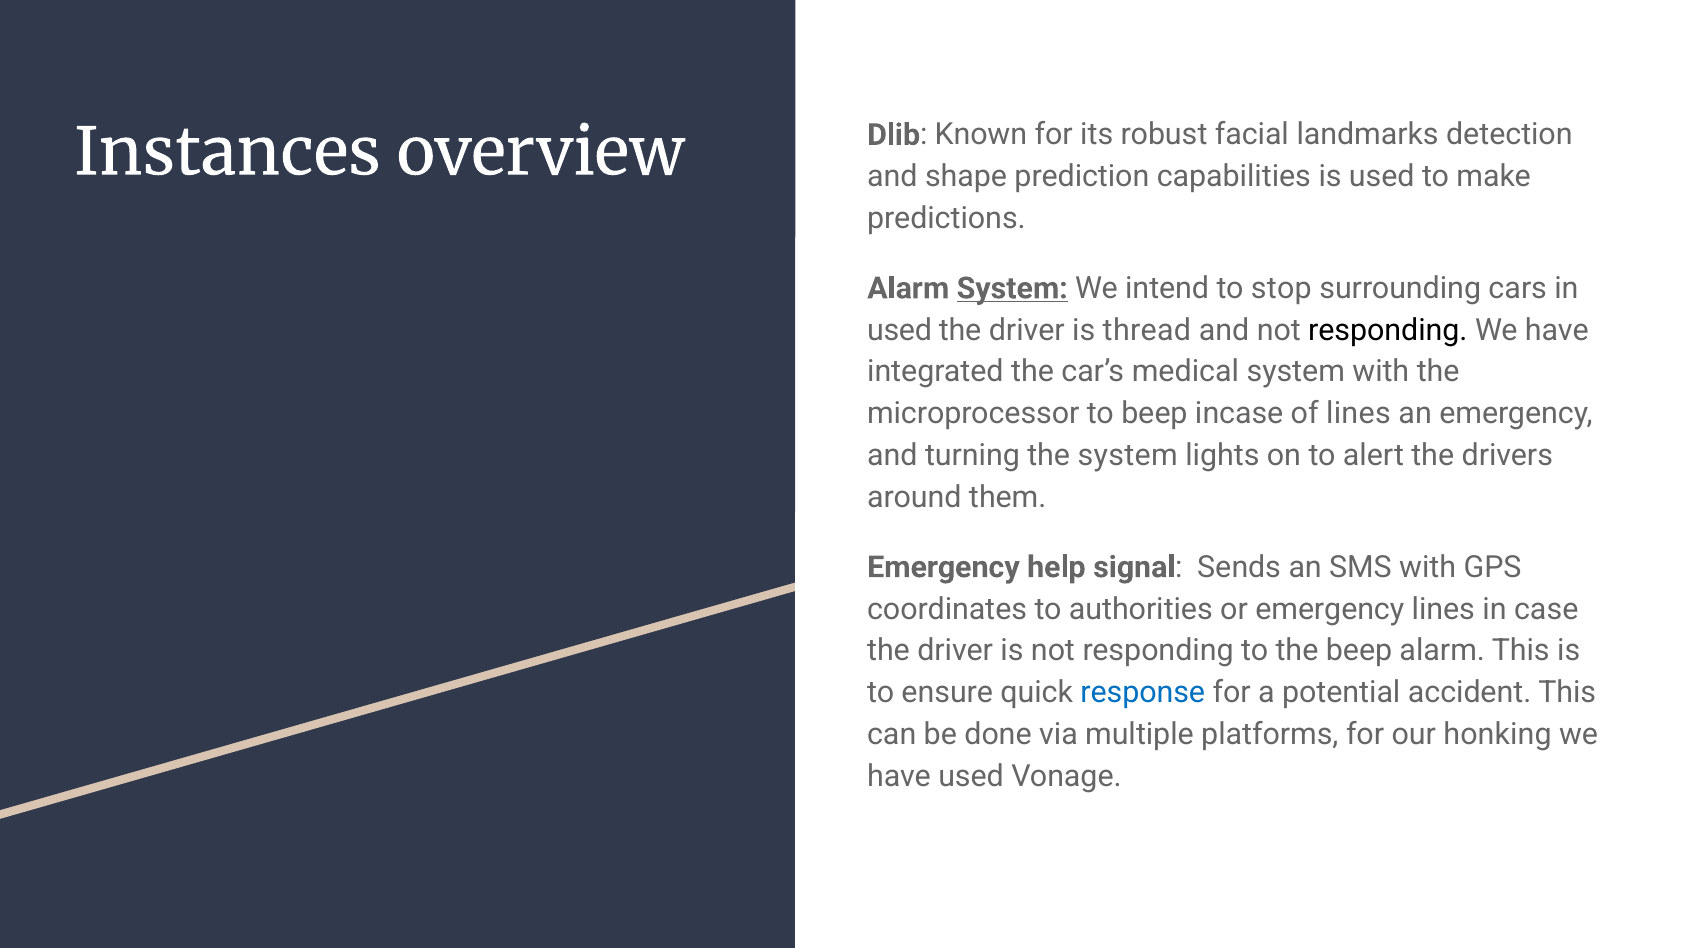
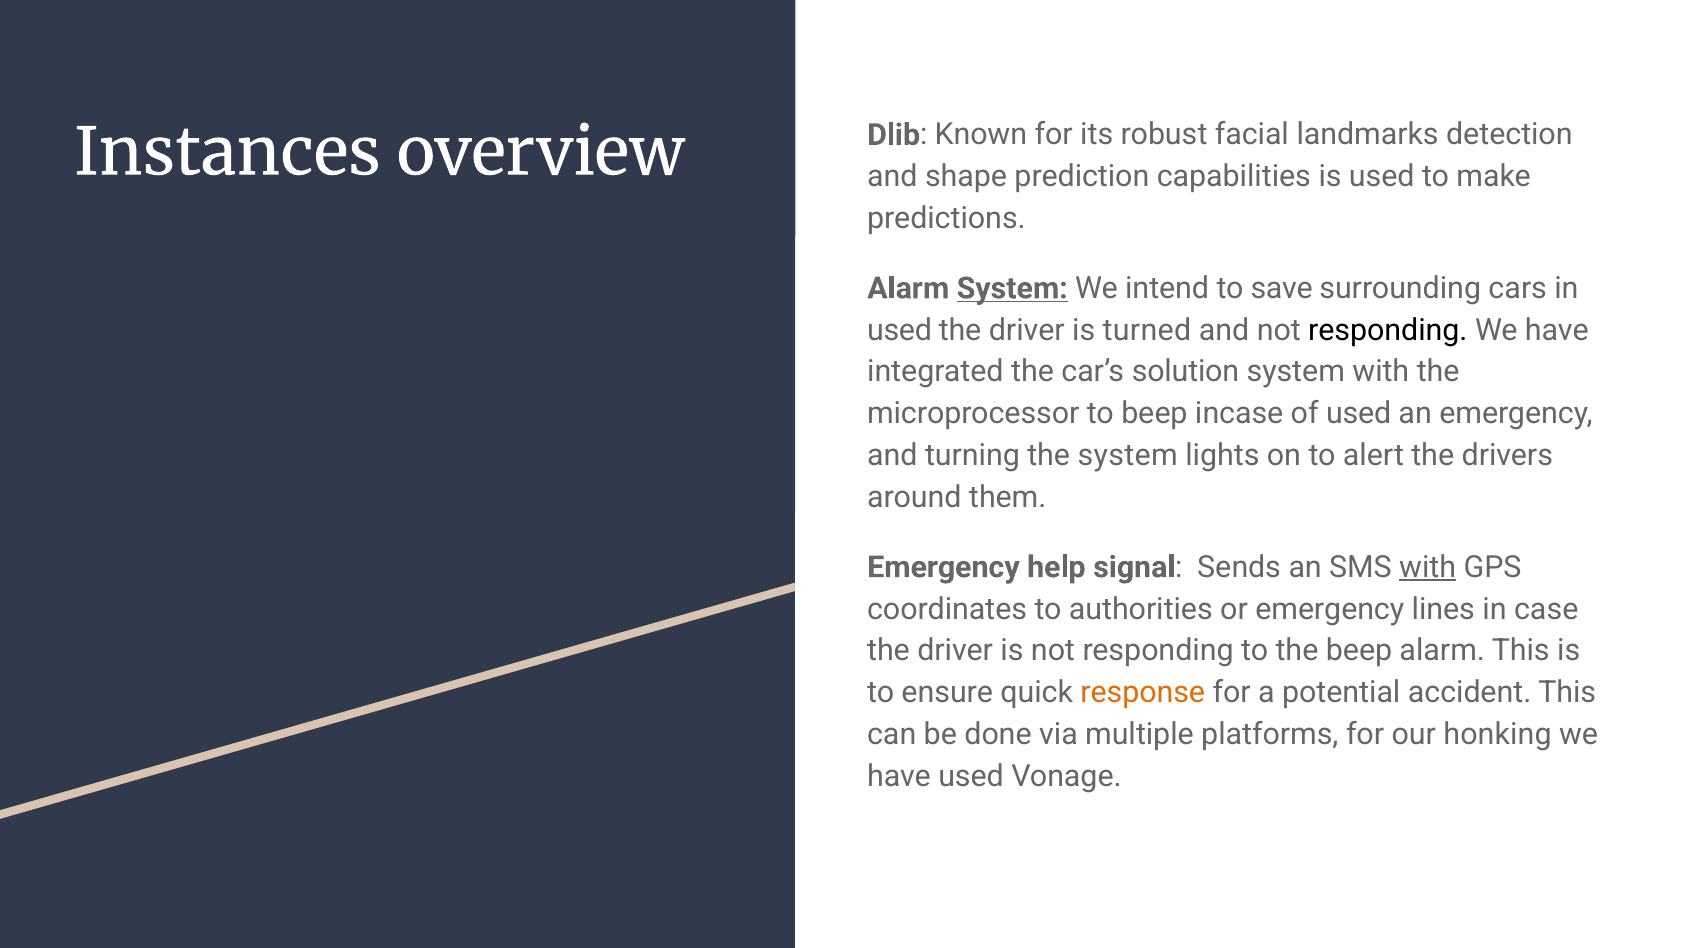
stop: stop -> save (1282, 288)
thread: thread -> turned (1147, 330)
medical: medical -> solution (1186, 372)
of lines: lines -> used (1359, 414)
with underline: none -> present (1428, 567)
response colour: blue -> orange (1143, 692)
